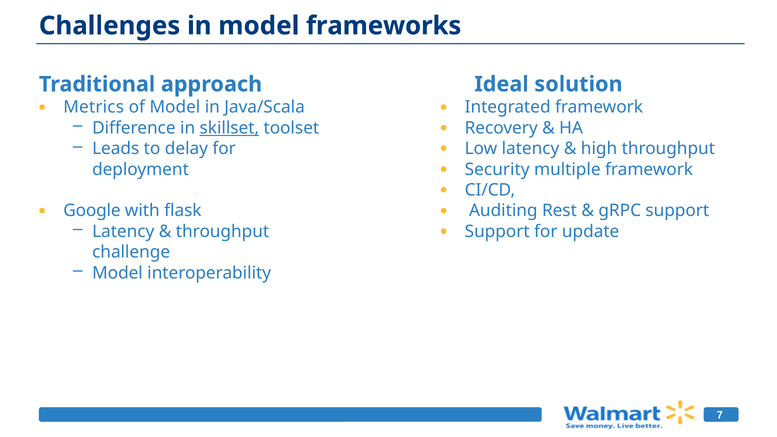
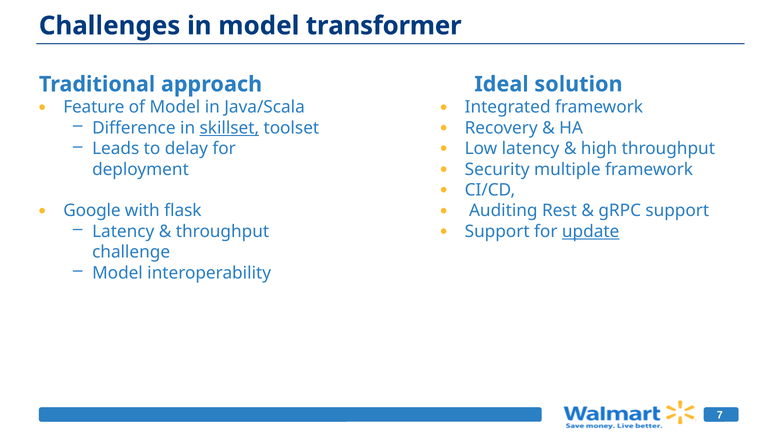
frameworks: frameworks -> transformer (384, 26)
Metrics: Metrics -> Feature (94, 107)
update underline: none -> present (591, 232)
